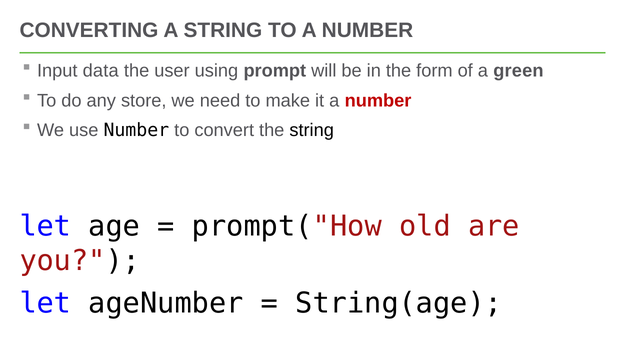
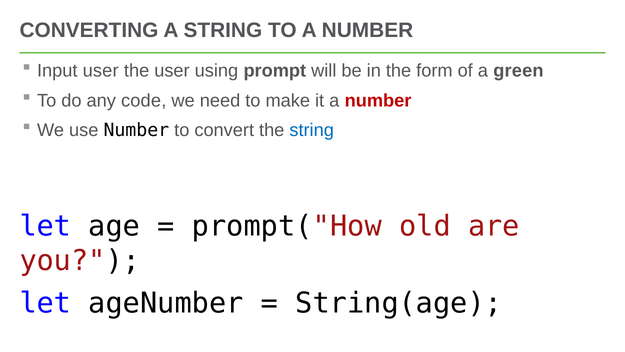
Input data: data -> user (101, 71)
store: store -> code (144, 101)
string colour: black -> blue (312, 130)
